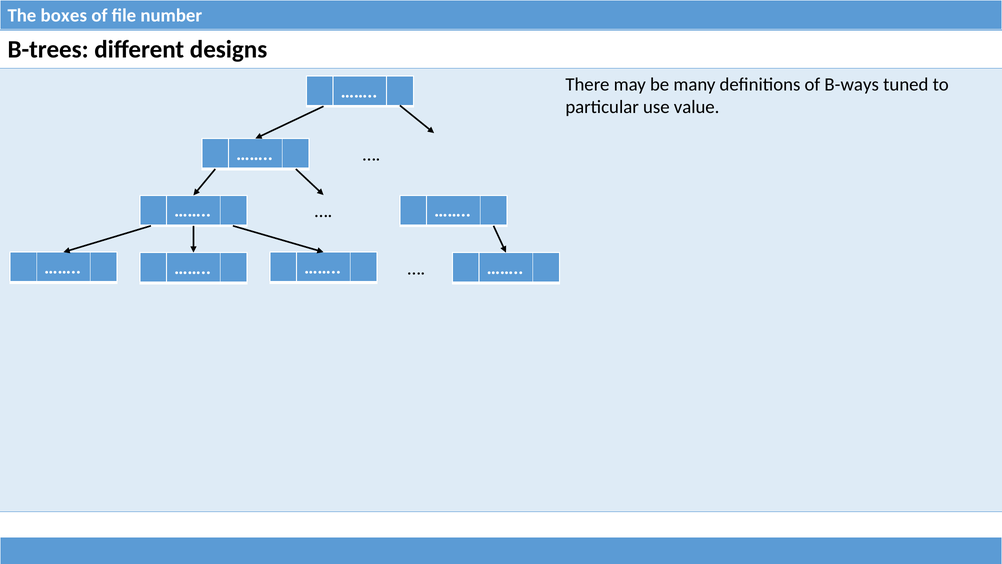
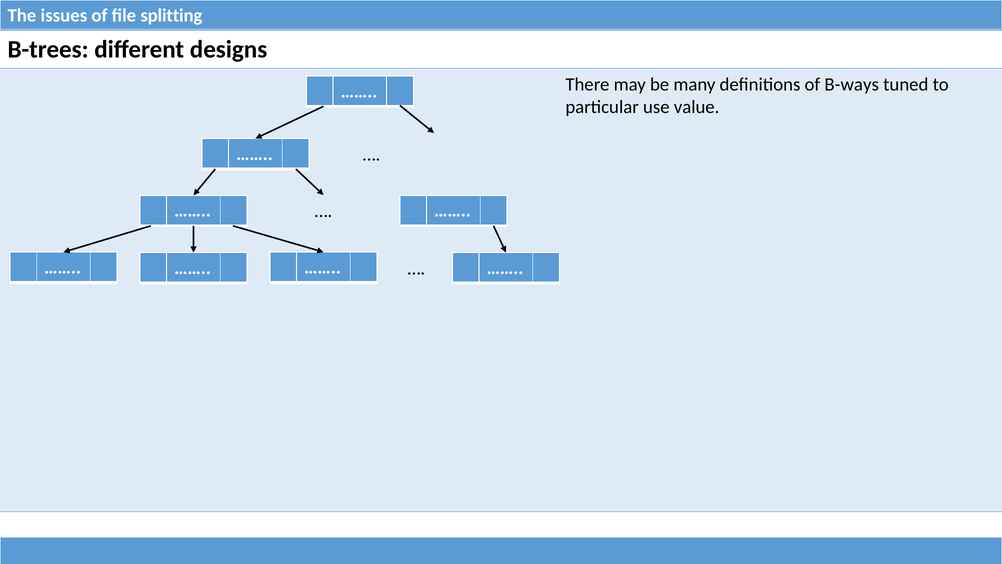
boxes: boxes -> issues (64, 15)
number: number -> splitting (171, 15)
